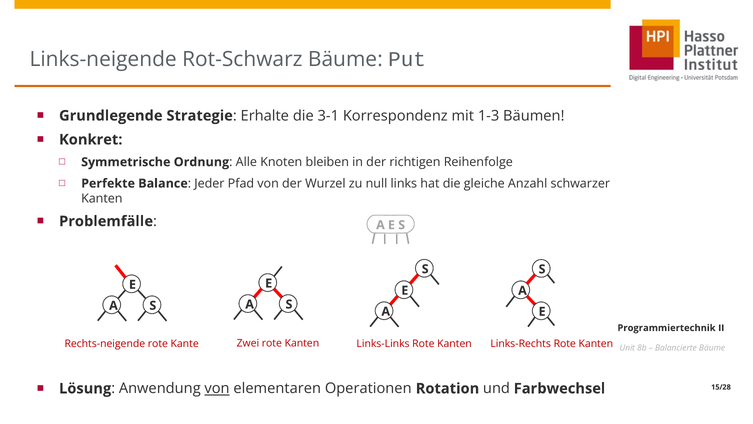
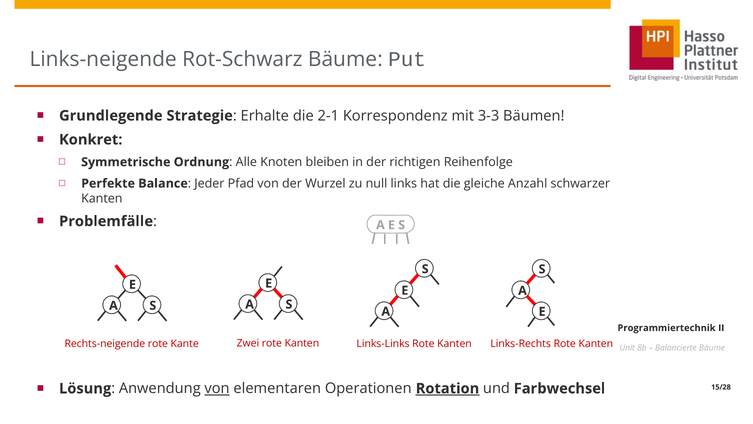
3-1: 3-1 -> 2-1 (328, 116)
1-3: 1-3 -> 3-3 (489, 116)
Rotation underline: none -> present (447, 388)
